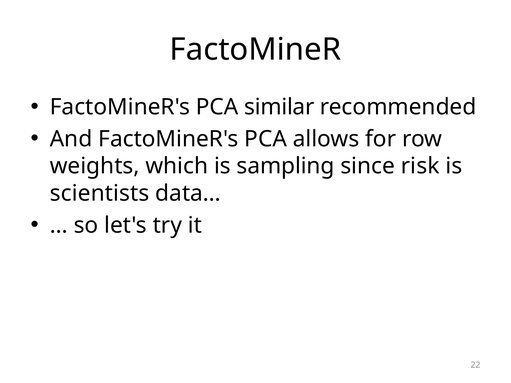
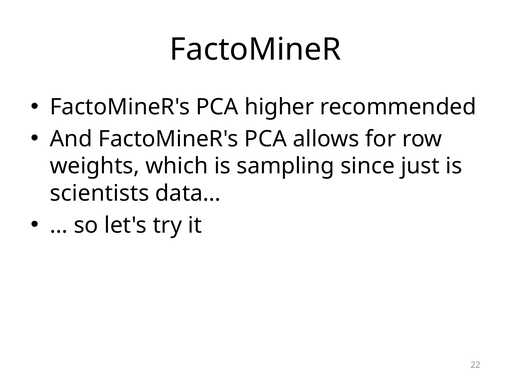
similar: similar -> higher (279, 107)
risk: risk -> just (420, 166)
